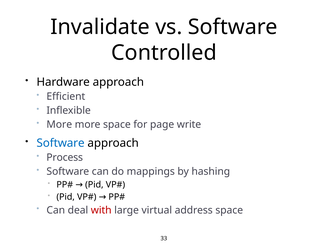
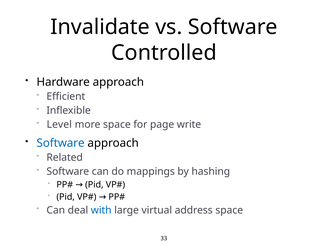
More: More -> Level (59, 124)
Process: Process -> Related (65, 158)
with colour: red -> blue (101, 210)
